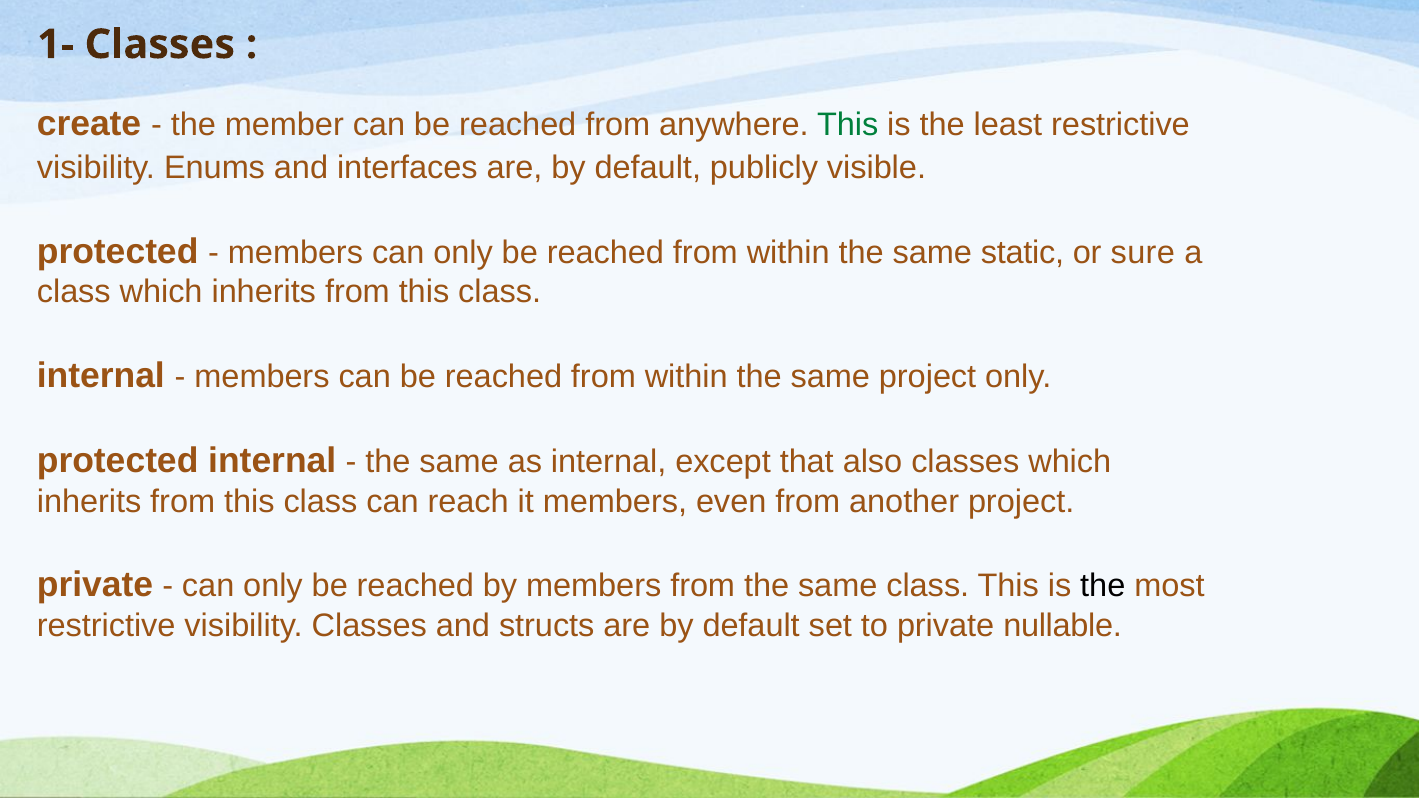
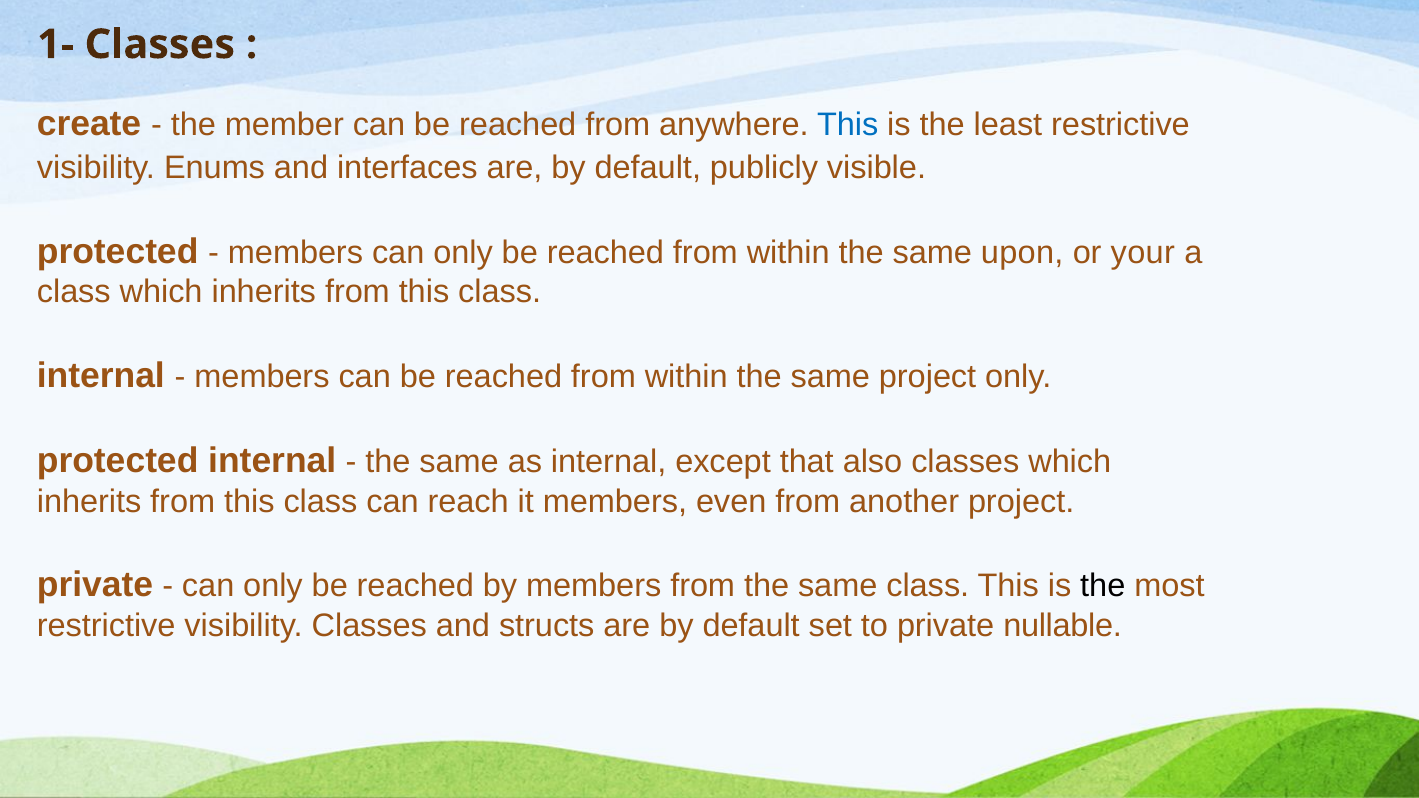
This colour: green -> blue (848, 125)
static: static -> upon (1022, 253)
sure: sure -> your (1143, 253)
